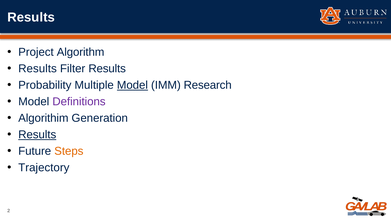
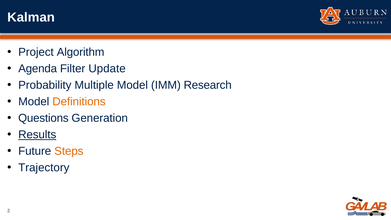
Results: Results -> Kalman (31, 17)
Results: Results -> Agenda (38, 69)
Filter Results: Results -> Update (107, 69)
Model underline: present -> none (132, 85)
Definitions colour: purple -> orange (79, 102)
Algorithim: Algorithim -> Questions (43, 118)
